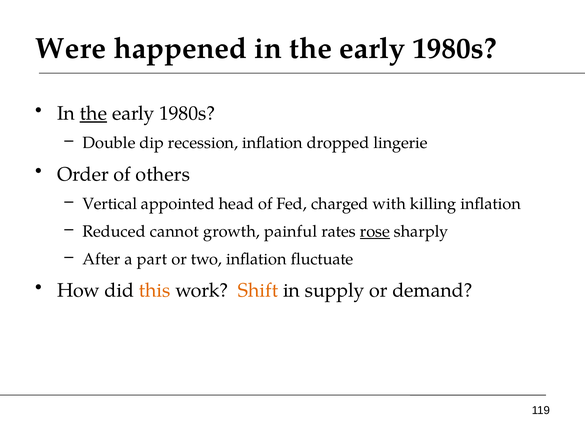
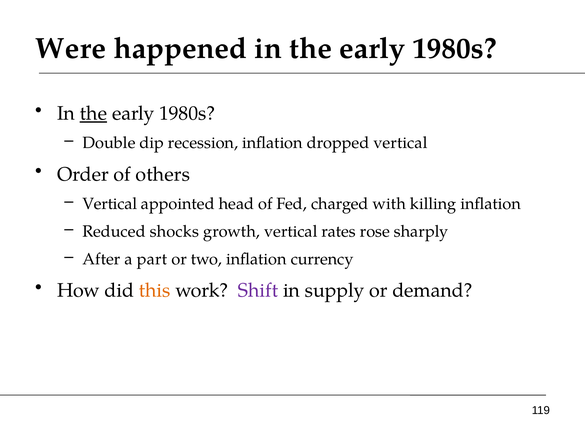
dropped lingerie: lingerie -> vertical (400, 143)
cannot: cannot -> shocks (174, 231)
growth painful: painful -> vertical (291, 231)
rose underline: present -> none (375, 231)
fluctuate: fluctuate -> currency (322, 259)
Shift colour: orange -> purple (258, 290)
